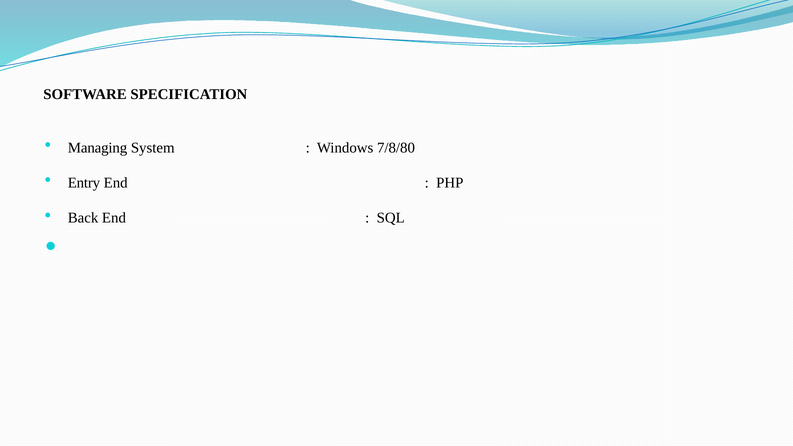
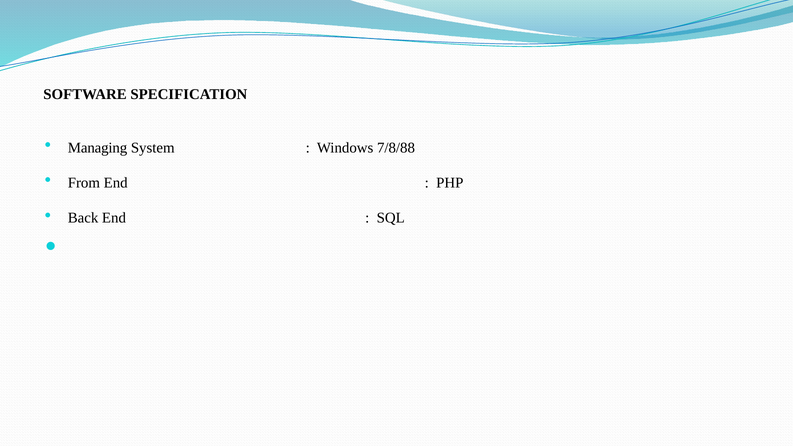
7/8/80: 7/8/80 -> 7/8/88 (396, 148)
Entry: Entry -> From (84, 183)
